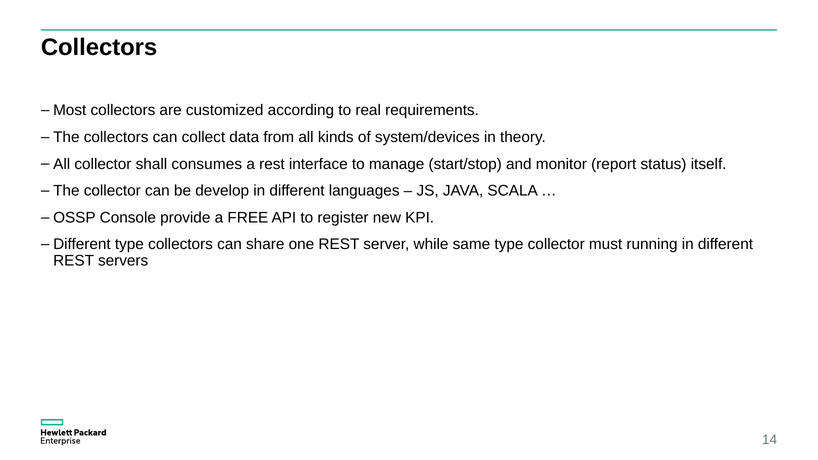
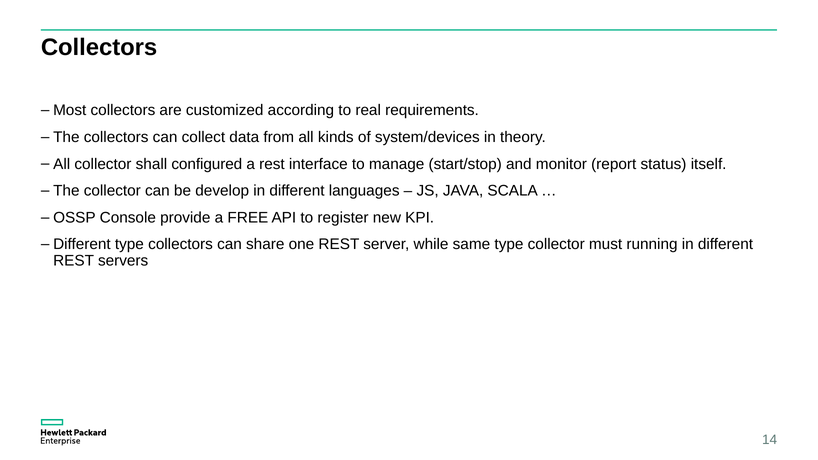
consumes: consumes -> configured (207, 164)
